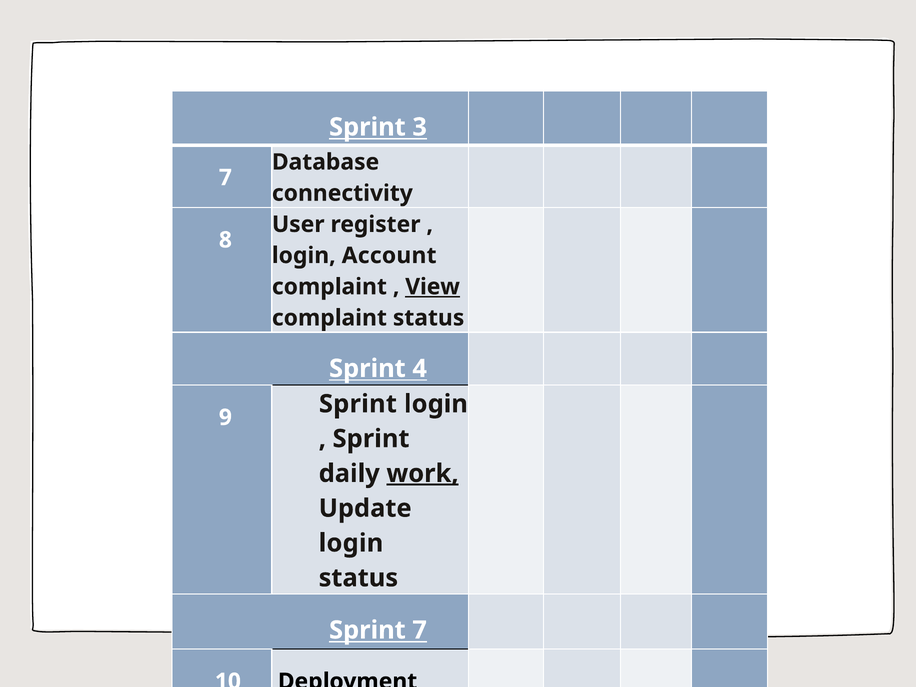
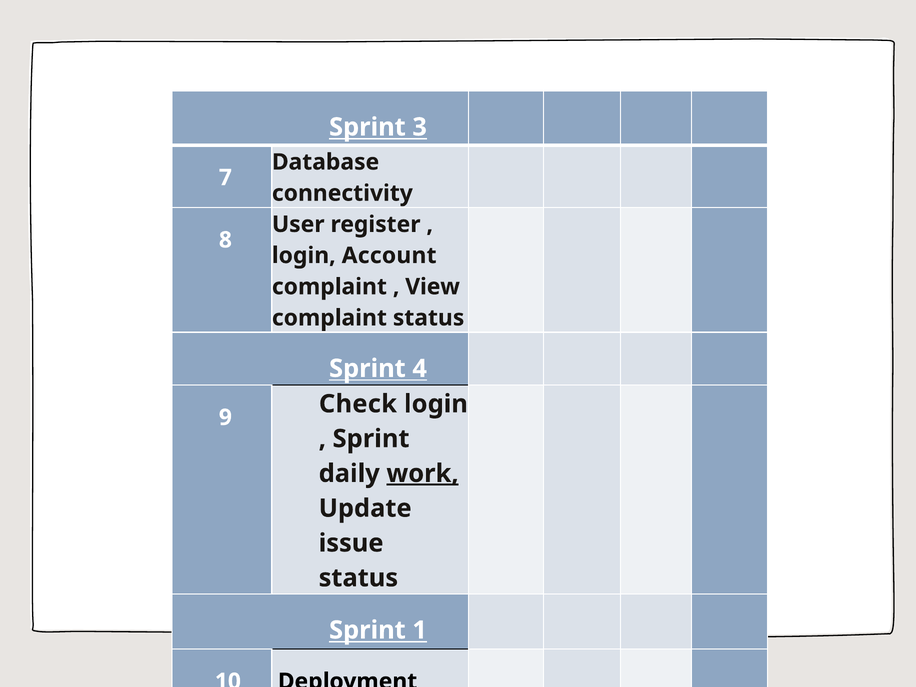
View underline: present -> none (433, 287)
Sprint: Sprint -> Check (358, 404)
login: login -> issue (351, 543)
Sprint 7: 7 -> 1 (420, 630)
